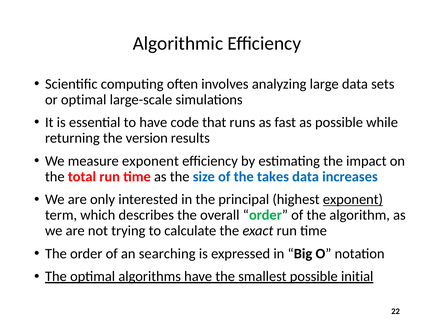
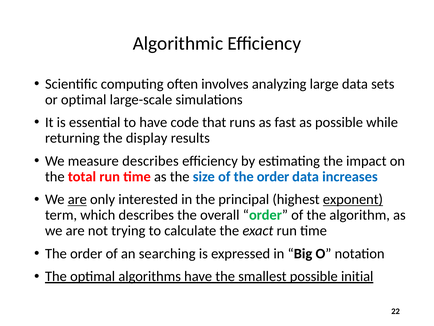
version: version -> display (147, 138)
measure exponent: exponent -> describes (150, 161)
of the takes: takes -> order (273, 176)
are underline: none -> present (77, 199)
